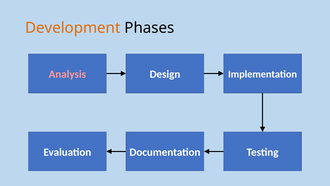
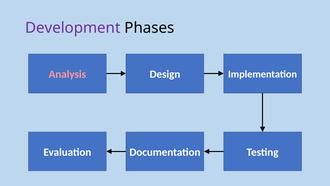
Development colour: orange -> purple (73, 28)
